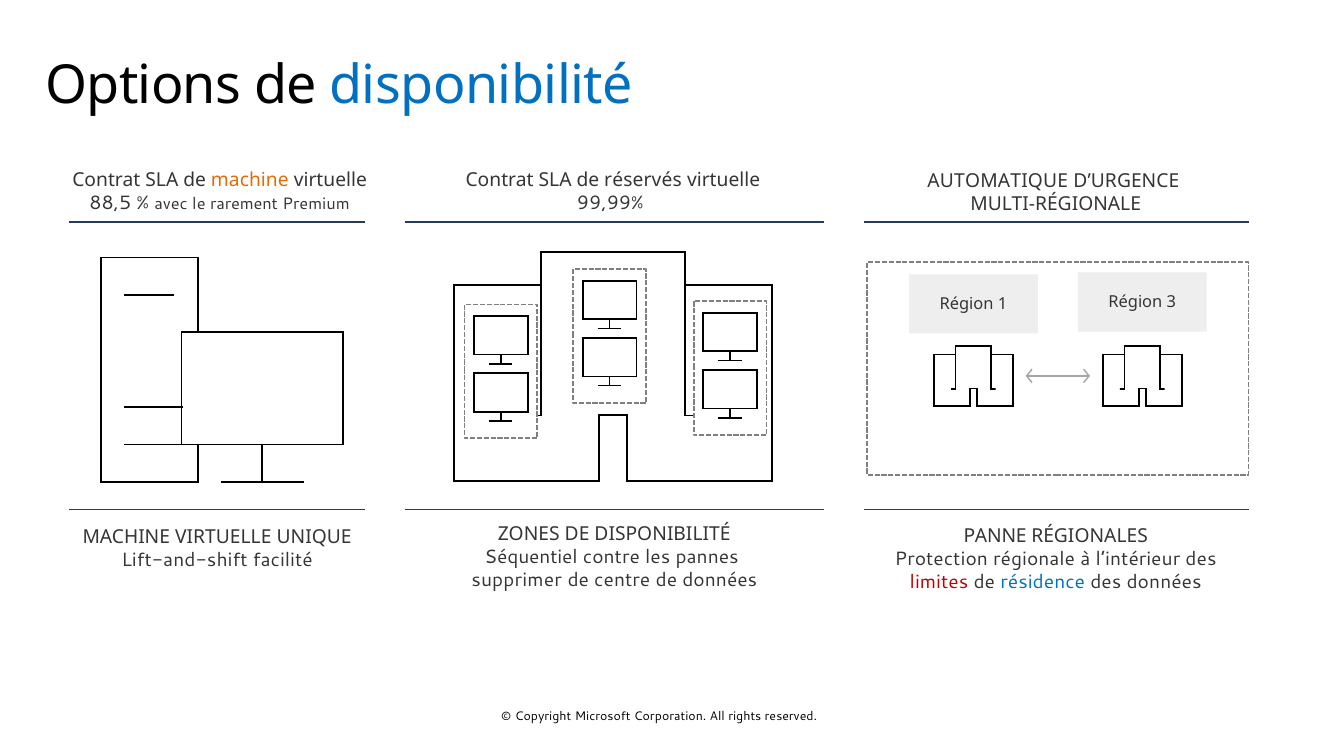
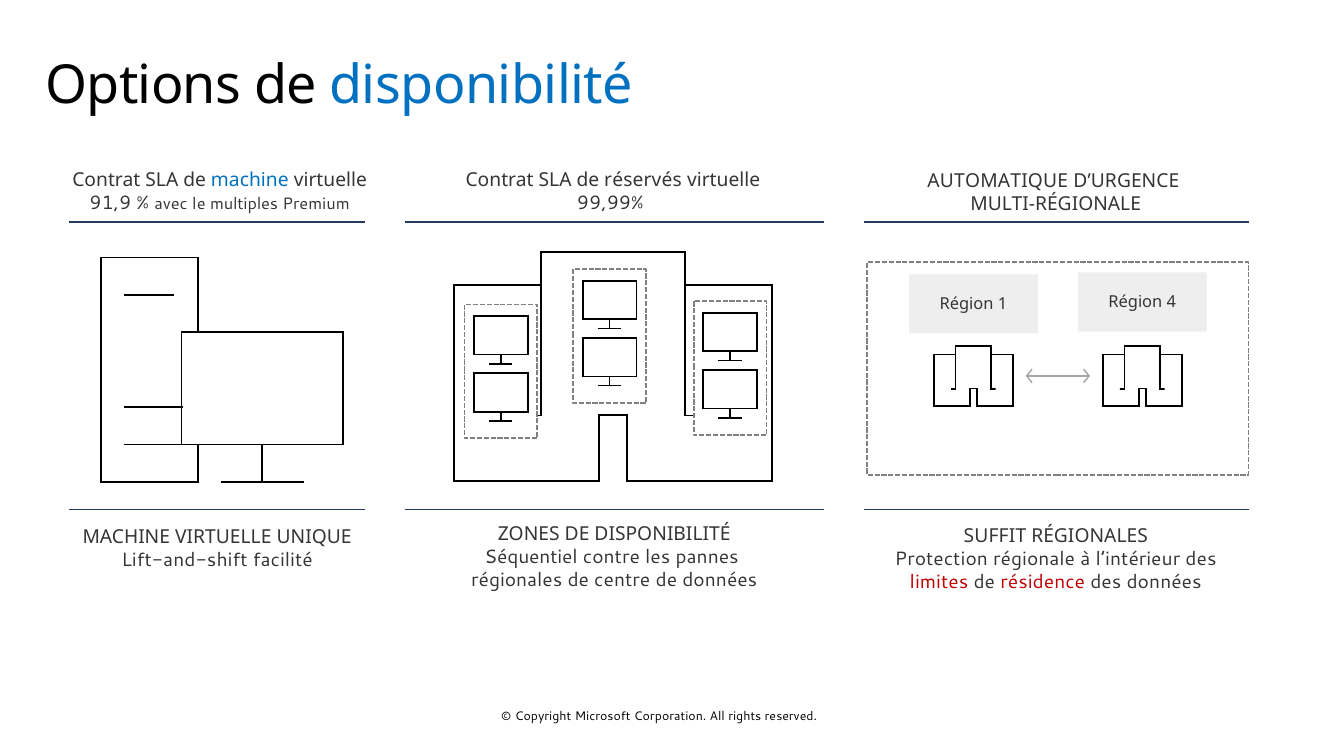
machine colour: orange -> blue (250, 181)
88,5: 88,5 -> 91,9 (110, 204)
rarement: rarement -> multiples (244, 205)
3: 3 -> 4 (1171, 302)
PANNE: PANNE -> SUFFIT (995, 536)
supprimer: supprimer -> régionales (517, 580)
résidence colour: blue -> red (1043, 583)
